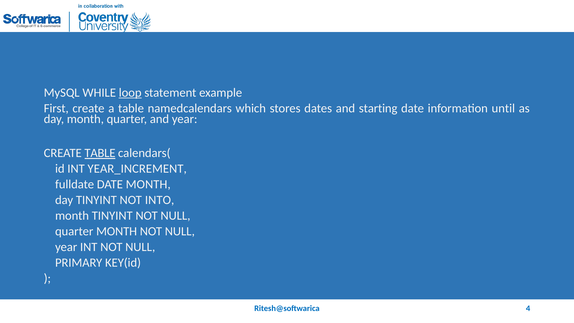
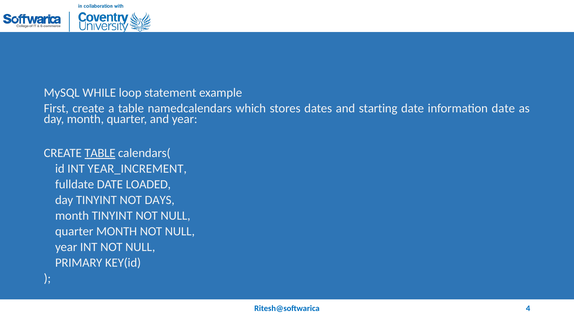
loop underline: present -> none (130, 93)
information until: until -> date (503, 108)
DATE MONTH: MONTH -> LOADED (148, 184)
INTO: INTO -> DAYS (160, 200)
